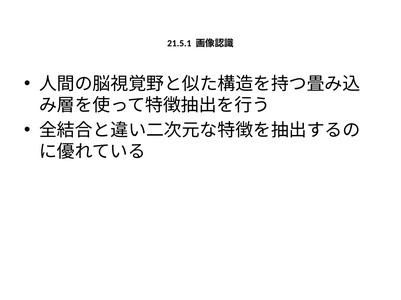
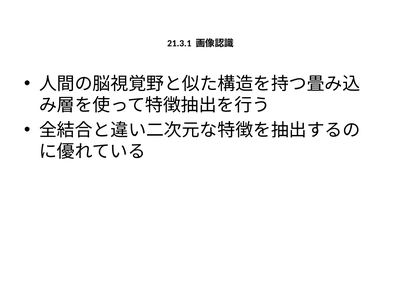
21.5.1: 21.5.1 -> 21.3.1 (179, 43)
